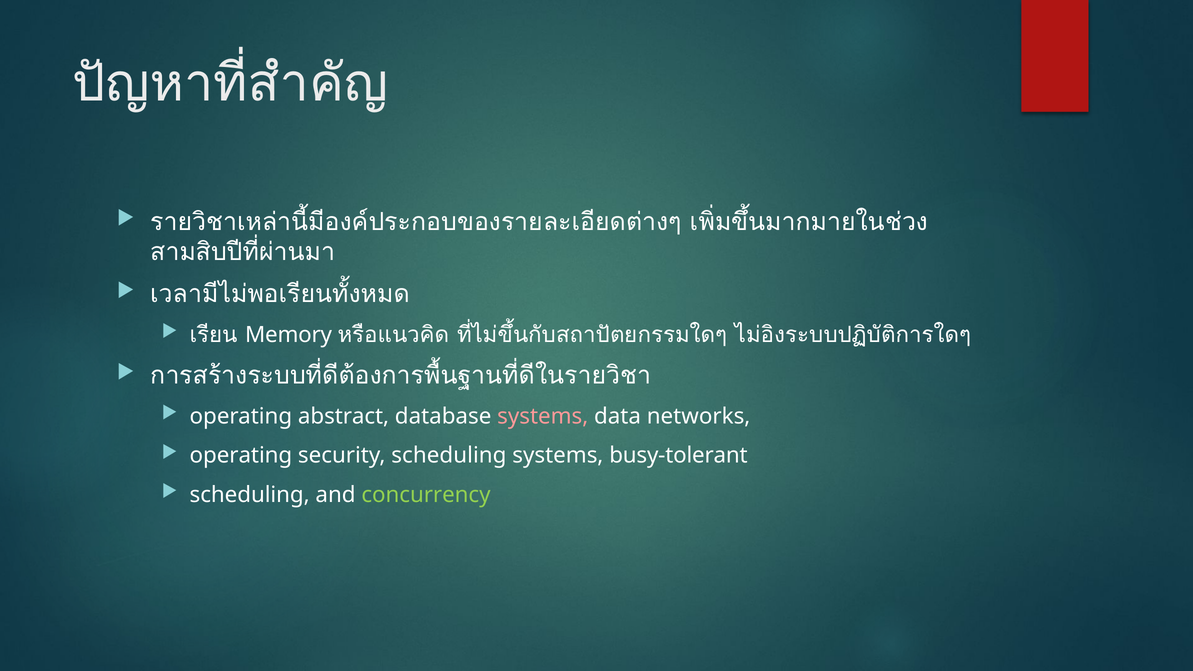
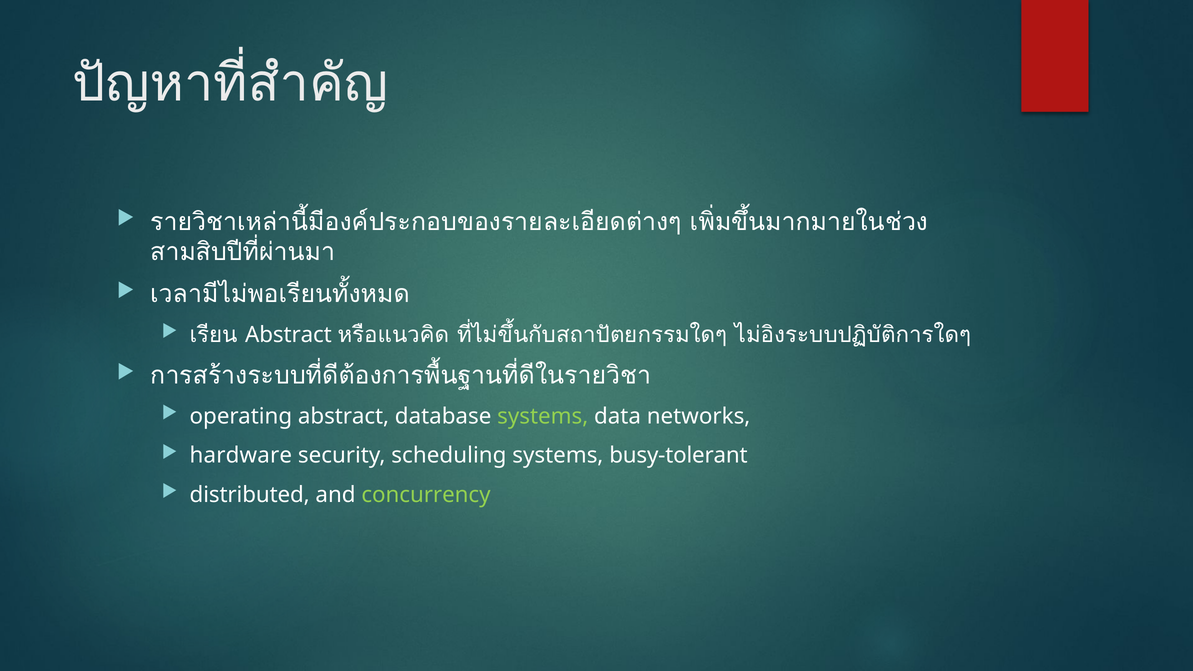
Memory: Memory -> Abstract (288, 335)
systems colour: pink -> light green (543, 416)
operating: operating -> hardware (241, 456)
scheduling: scheduling -> distributed (250, 495)
